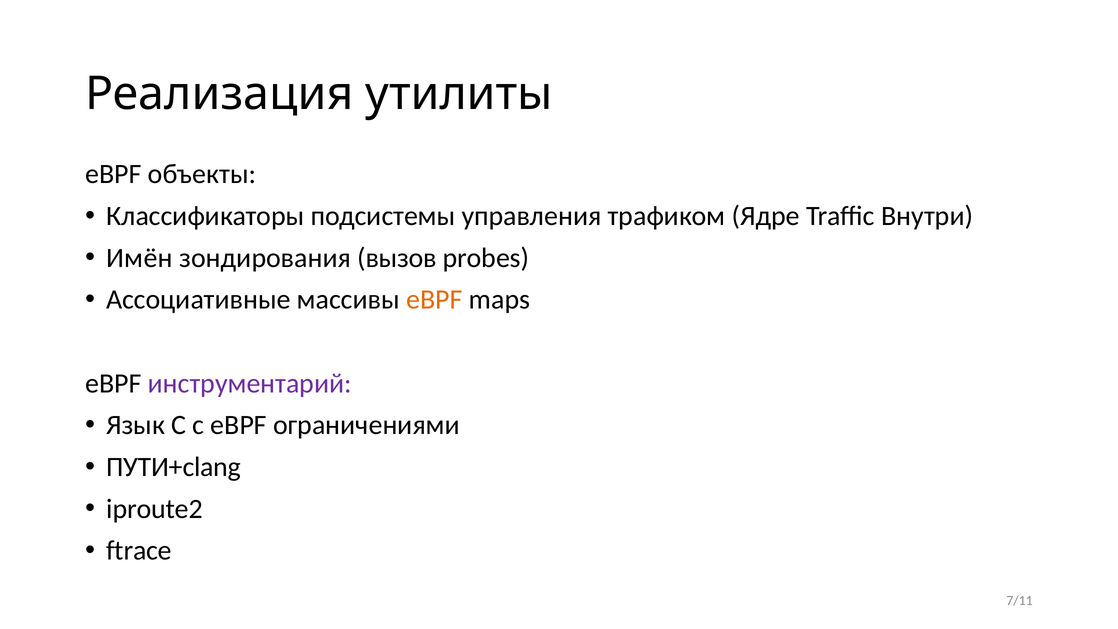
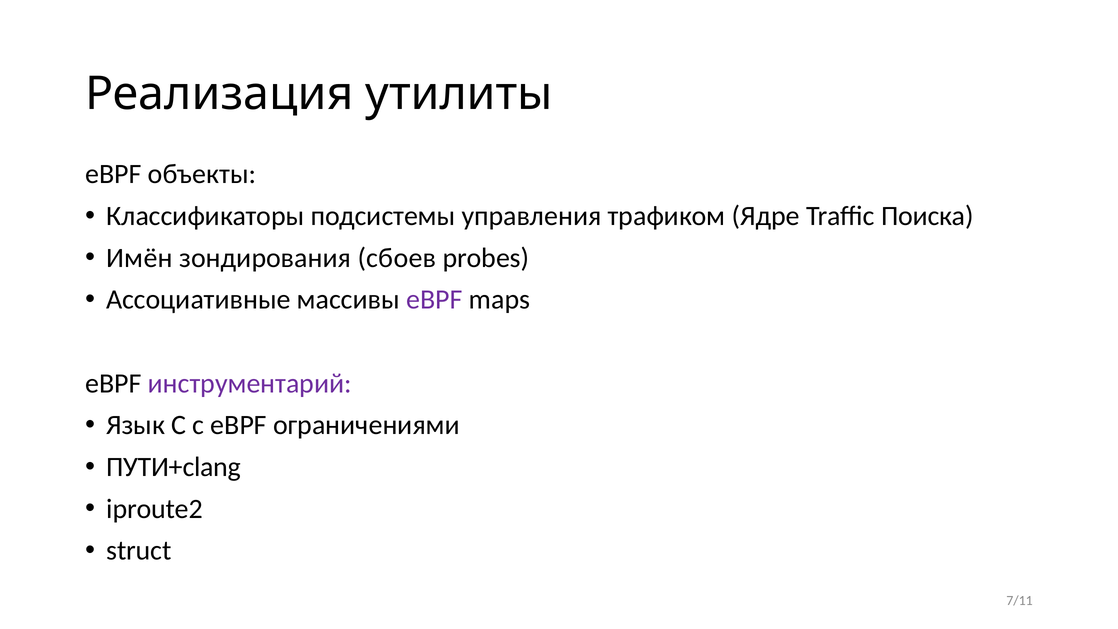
Внутри: Внутри -> Поиска (927, 216)
вызов: вызов -> сбоев (397, 258)
eBPF colour: orange -> purple (434, 300)
ftrace: ftrace -> struct (139, 551)
